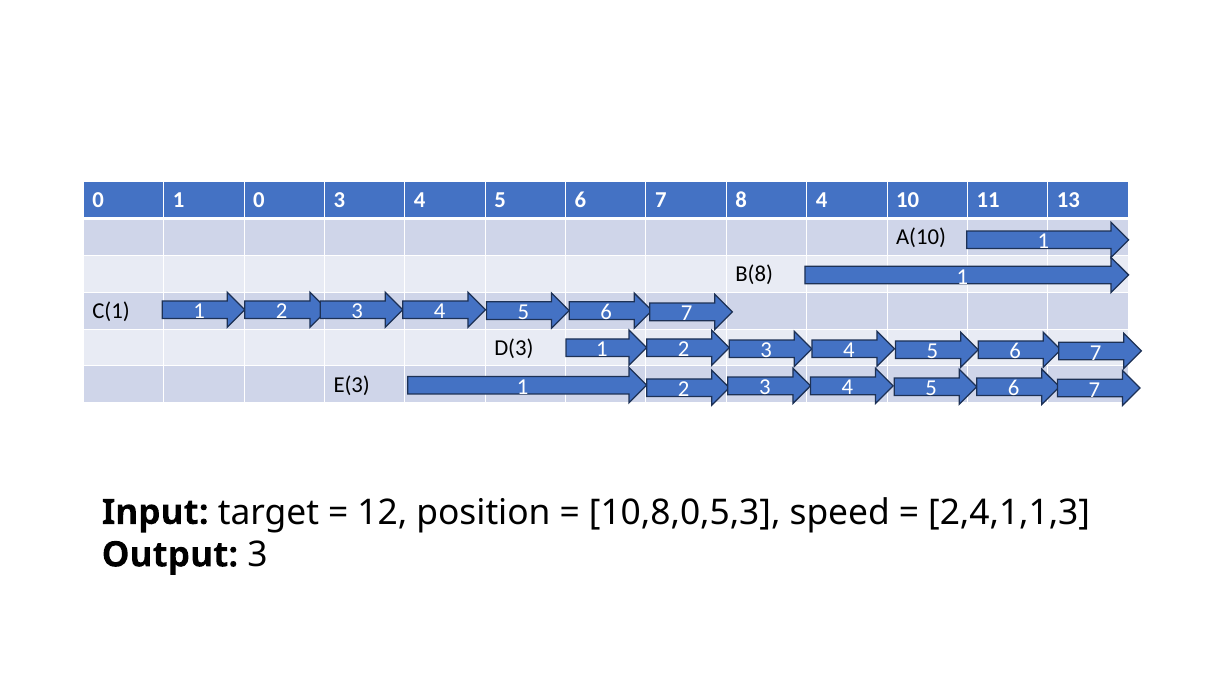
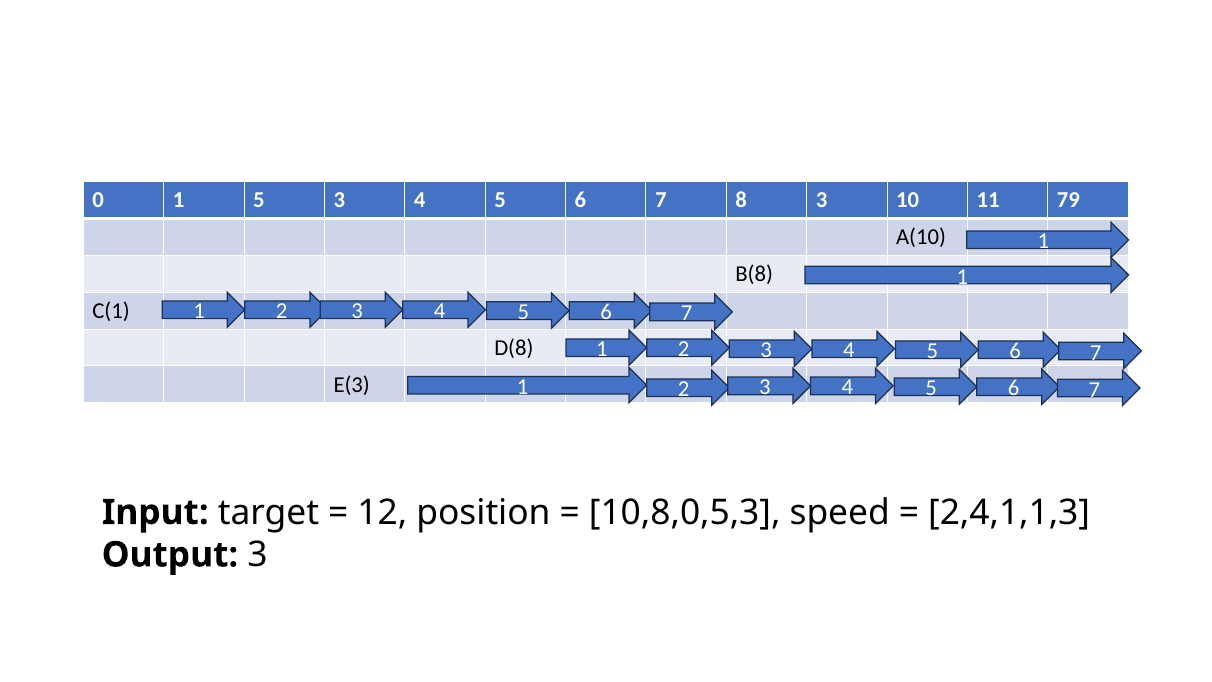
1 0: 0 -> 5 (259, 200)
8 4: 4 -> 3 (822, 200)
13: 13 -> 79 (1068, 200)
D(3: D(3 -> D(8 (514, 348)
